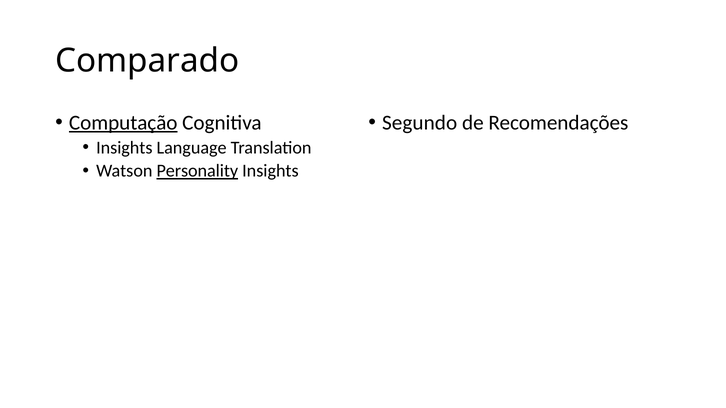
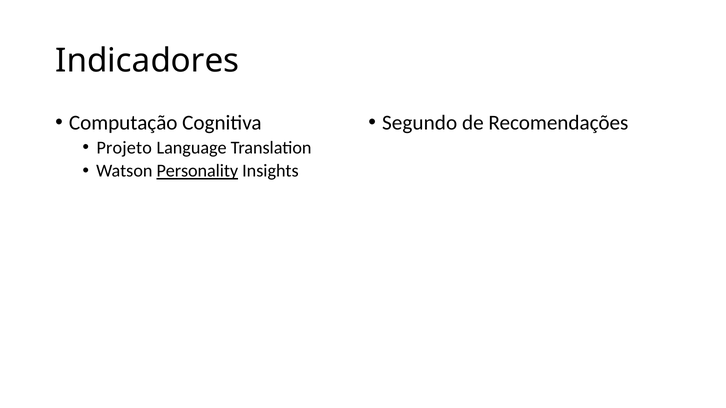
Comparado: Comparado -> Indicadores (147, 61)
Computação underline: present -> none (123, 123)
Insights: Insights -> Projeto (124, 148)
